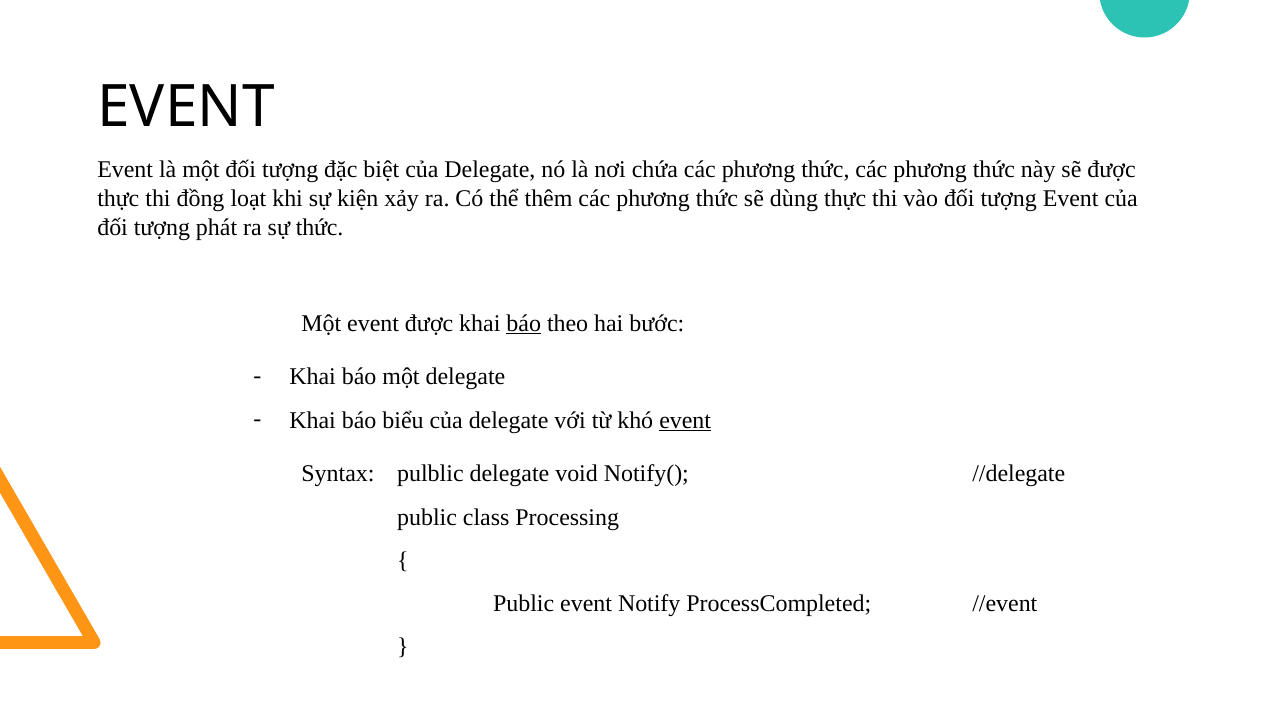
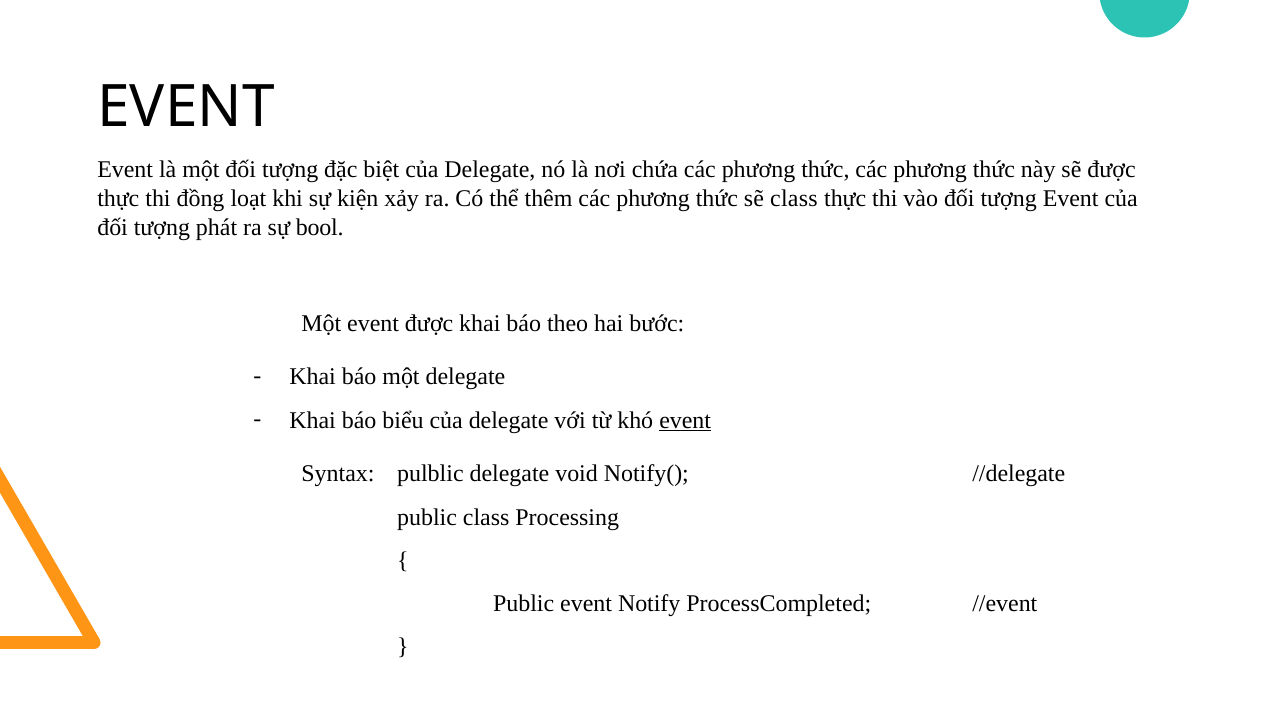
sẽ dùng: dùng -> class (794, 199)
sự thức: thức -> bool (320, 227)
báo underline: present -> none (524, 323)
